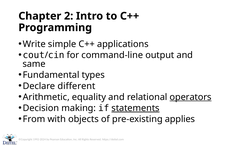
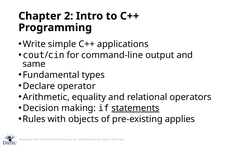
different: different -> operator (77, 86)
operators underline: present -> none (191, 97)
From: From -> Rules (34, 119)
